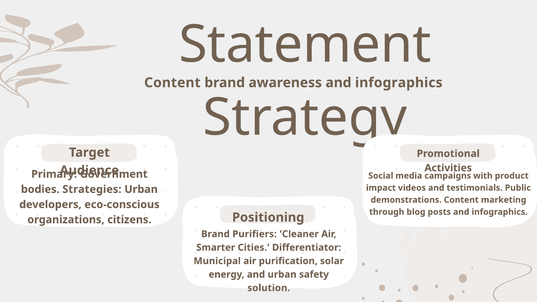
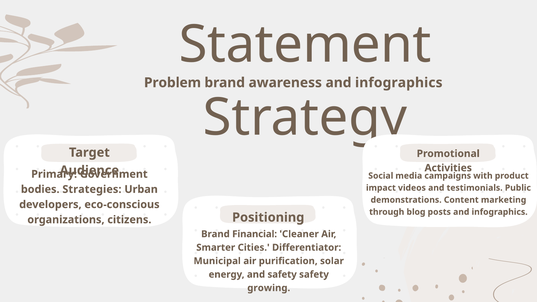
Content: Content -> Problem (173, 83)
Purifiers: Purifiers -> Financial (255, 234)
and urban: urban -> safety (282, 275)
solution: solution -> growing (269, 288)
